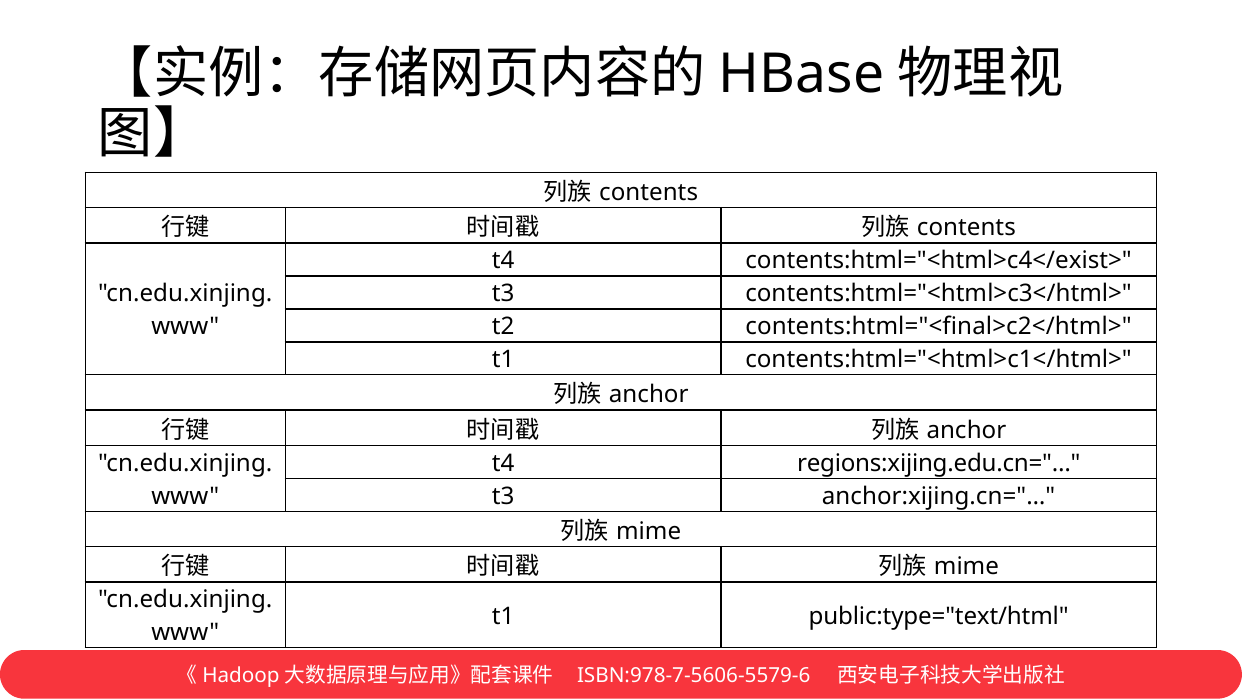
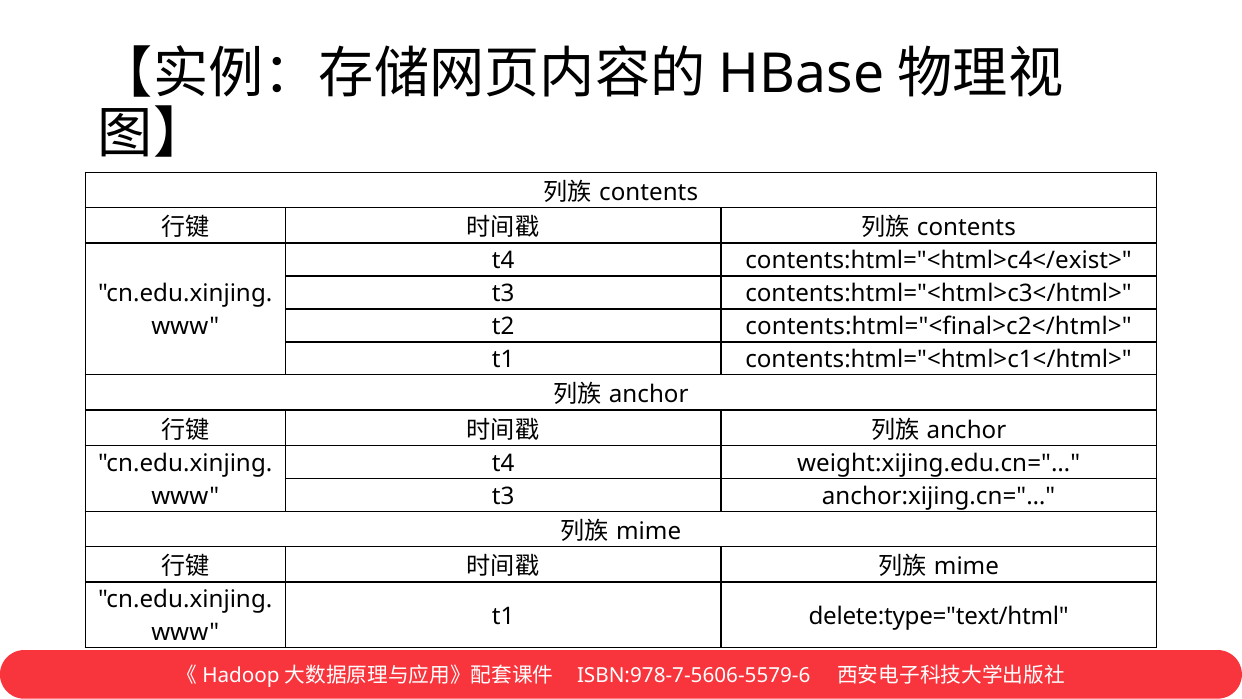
regions:xijing.edu.cn="…: regions:xijing.edu.cn="… -> weight:xijing.edu.cn="… (939, 463)
public:type="text/html: public:type="text/html -> delete:type="text/html (939, 616)
